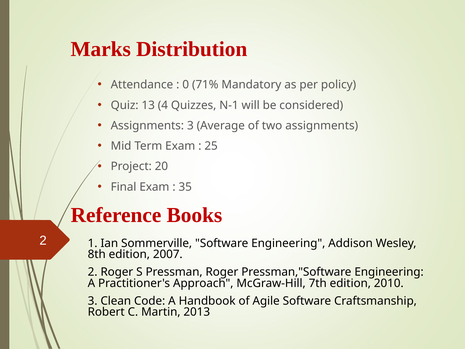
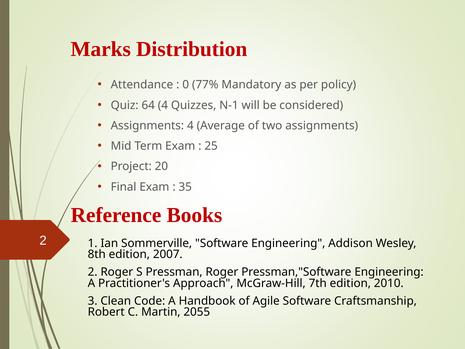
71%: 71% -> 77% (205, 85)
13: 13 -> 64 (148, 105)
Assignments 3: 3 -> 4 (190, 126)
2013: 2013 -> 2055 (197, 312)
